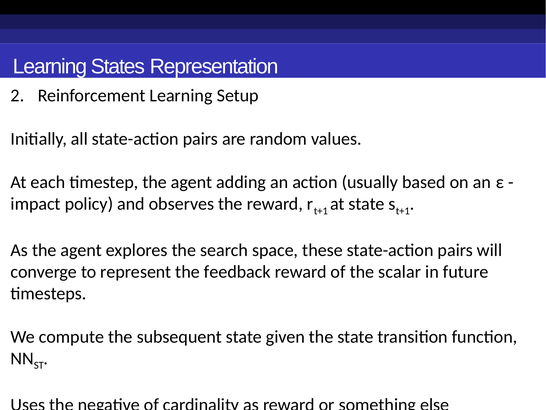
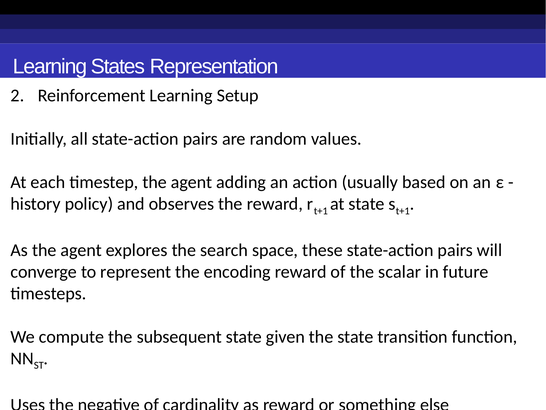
impact: impact -> history (36, 204)
feedback: feedback -> encoding (237, 272)
